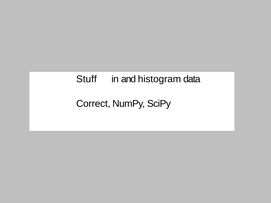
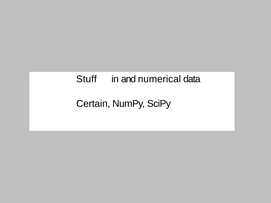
histogram: histogram -> numerical (159, 79)
Correct: Correct -> Certain (93, 104)
